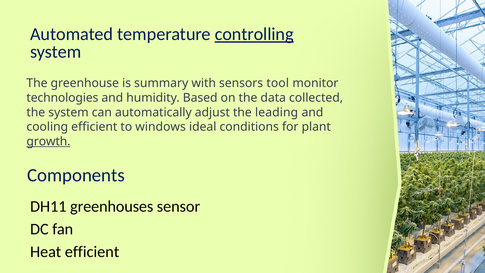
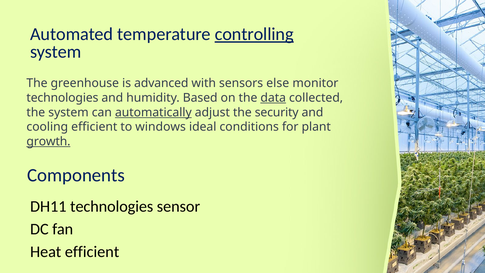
summary: summary -> advanced (161, 83)
tool: tool -> else (278, 83)
data underline: none -> present (273, 98)
automatically underline: none -> present (153, 112)
leading: leading -> security (277, 112)
DH11 greenhouses: greenhouses -> technologies (112, 206)
